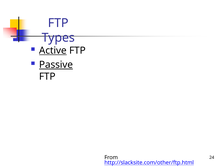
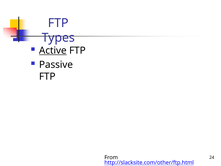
Passive underline: present -> none (56, 65)
